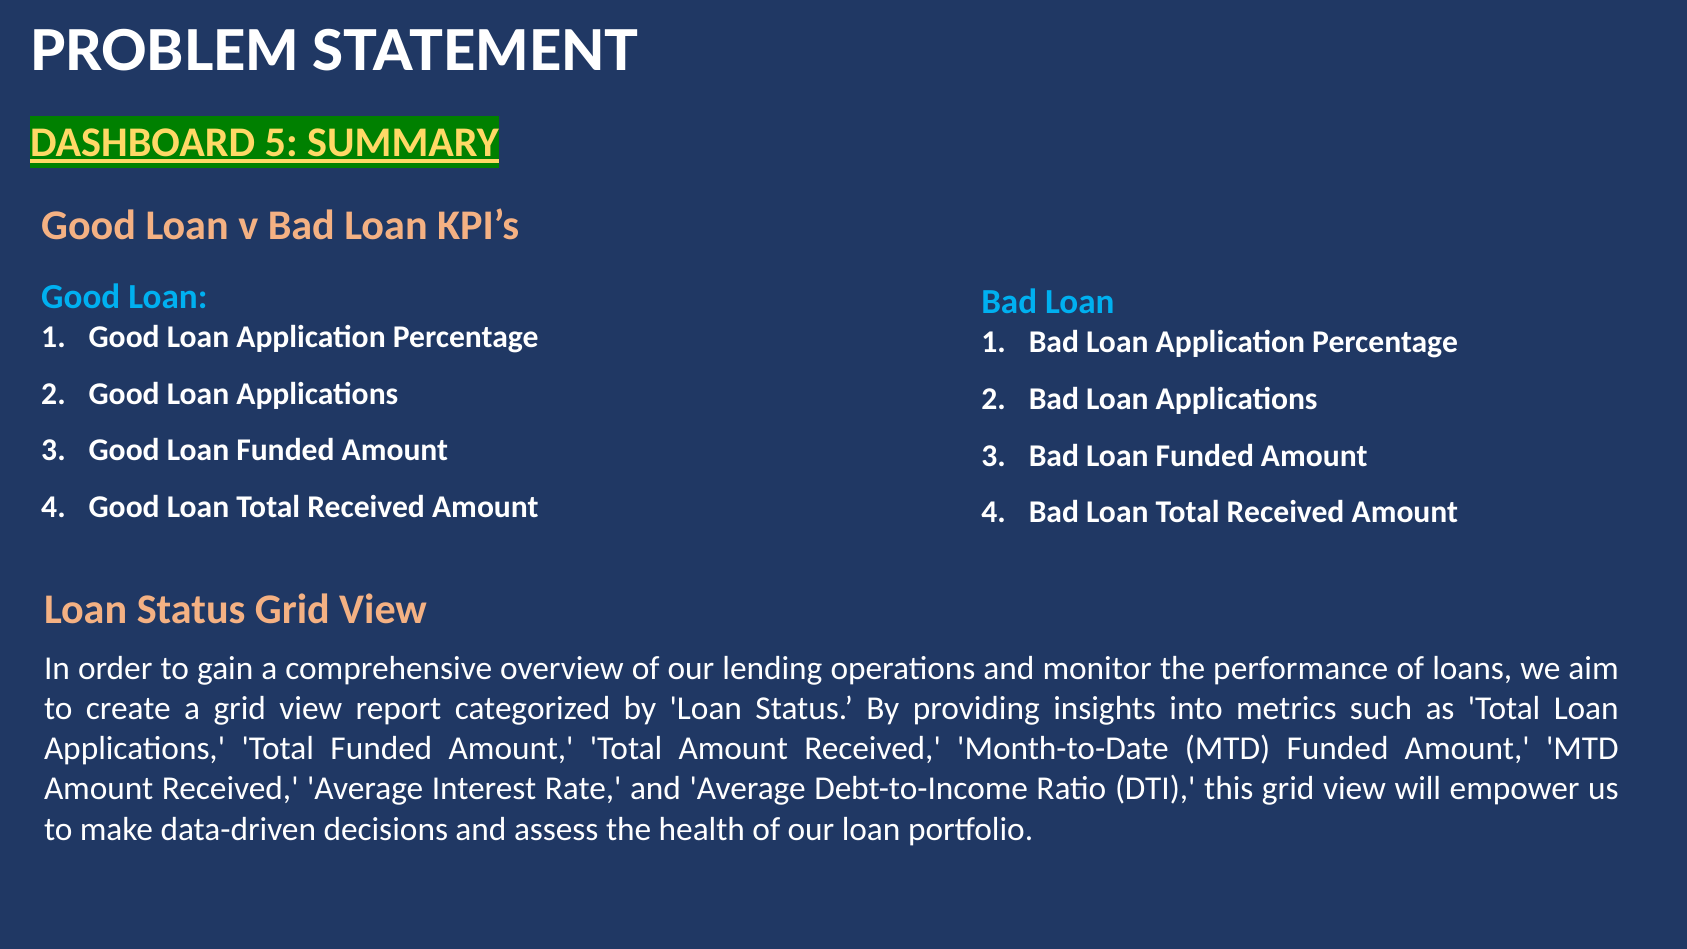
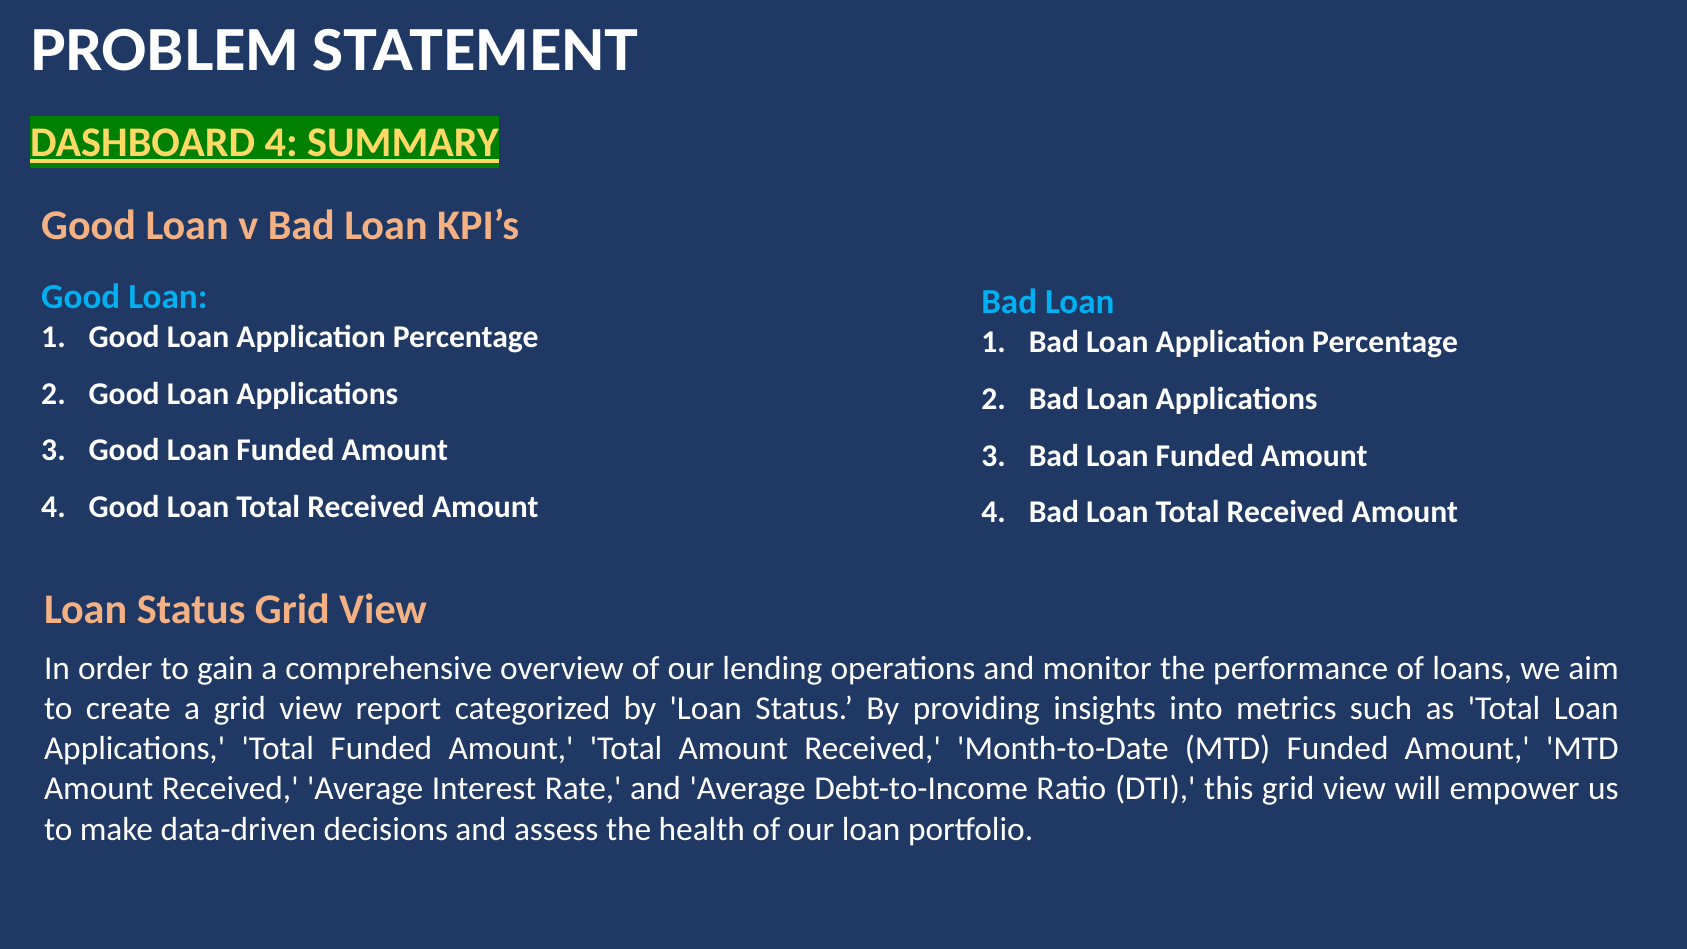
DASHBOARD 5: 5 -> 4 (281, 143)
